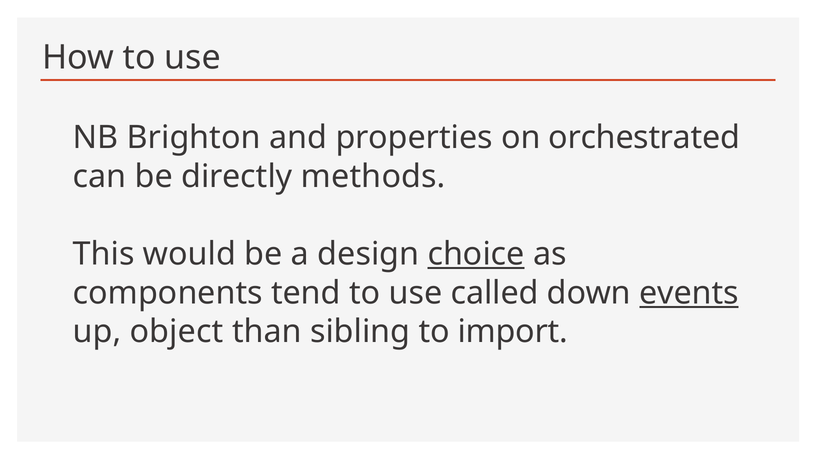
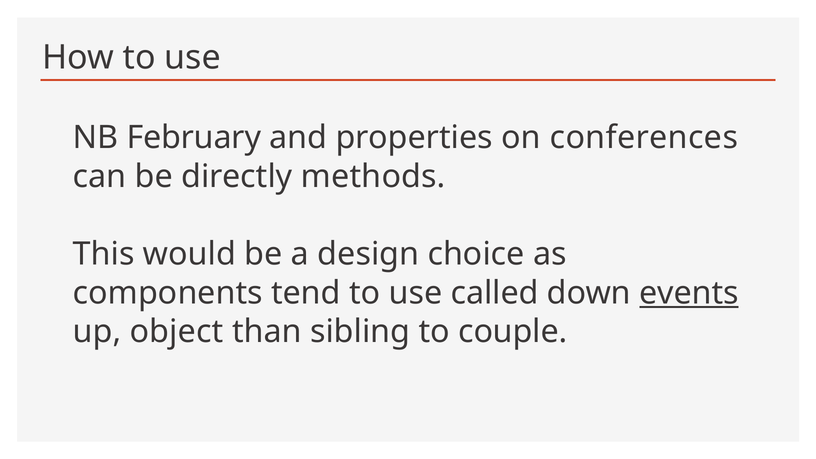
Brighton: Brighton -> February (194, 138)
orchestrated: orchestrated -> conferences (644, 138)
choice underline: present -> none (476, 254)
import: import -> couple (513, 332)
